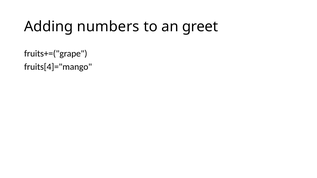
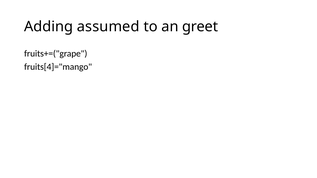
numbers: numbers -> assumed (108, 27)
